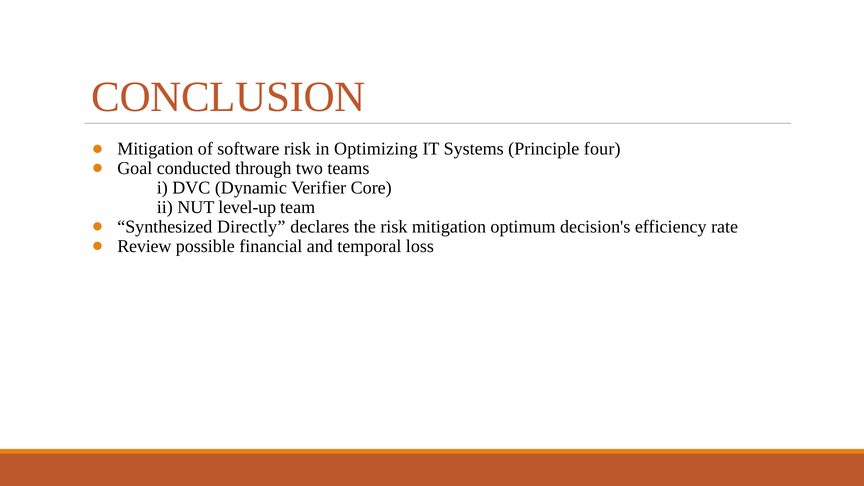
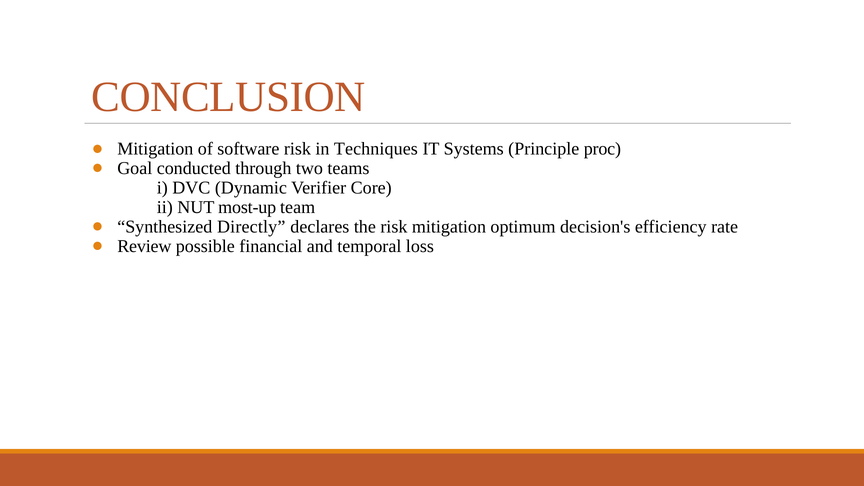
Optimizing: Optimizing -> Techniques (376, 149)
four: four -> proc (602, 149)
level-up: level-up -> most-up (247, 207)
